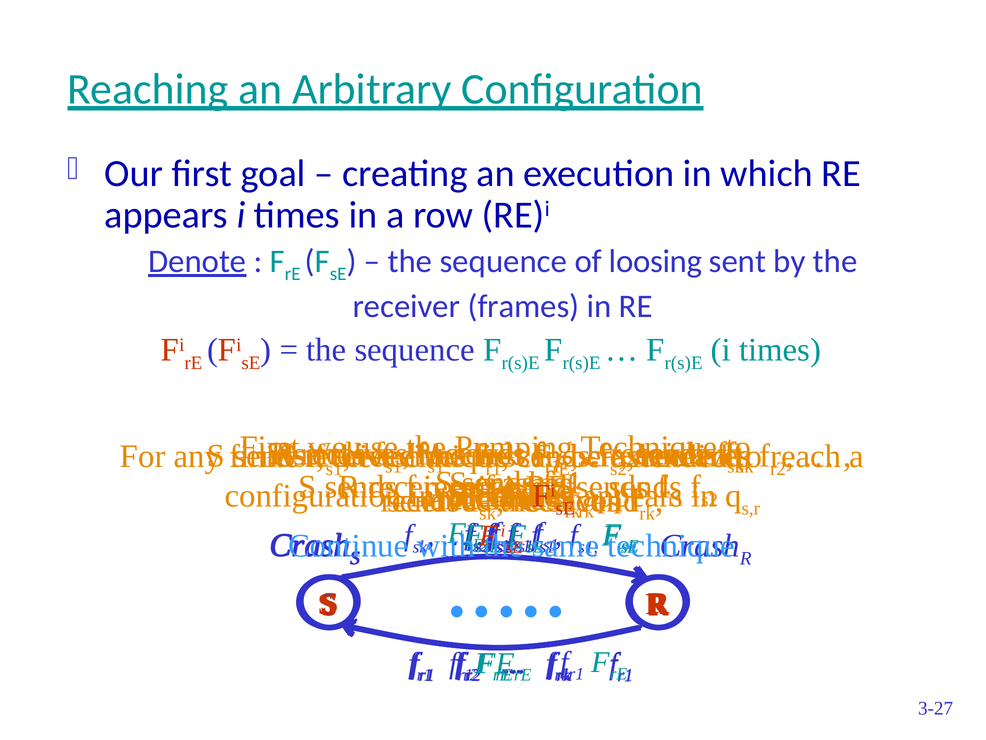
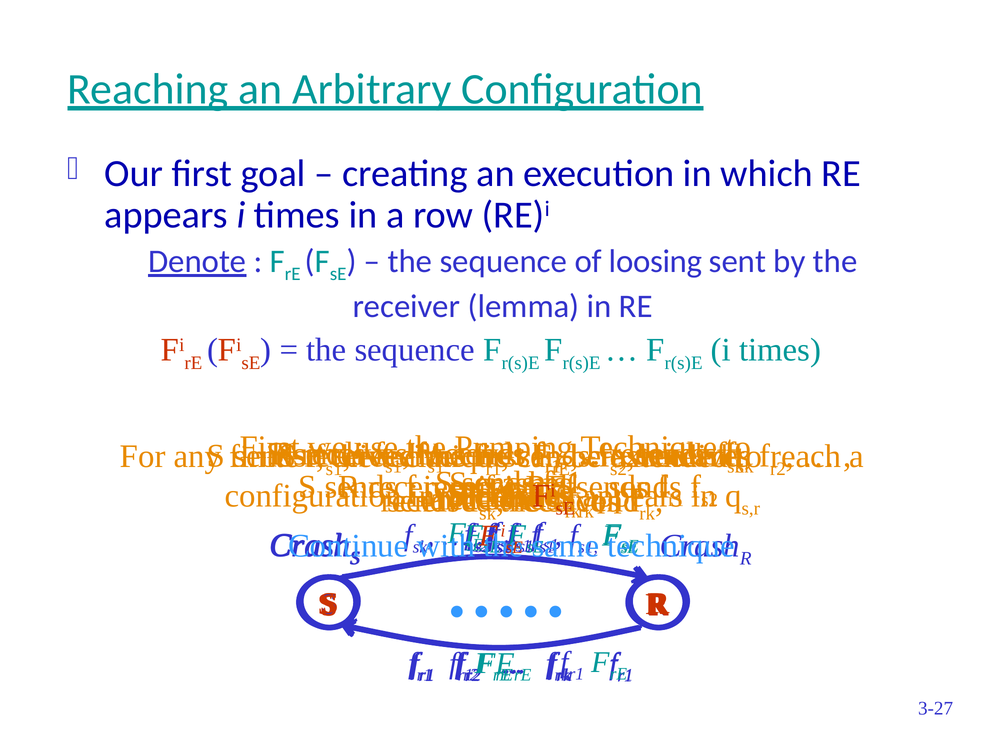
frames: frames -> lemma (524, 306)
